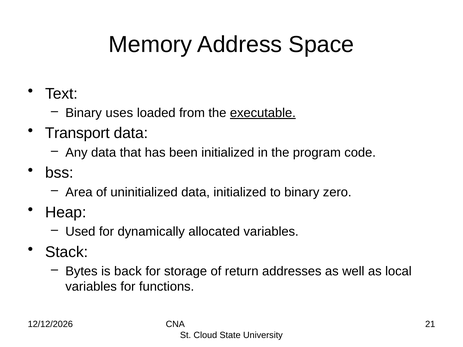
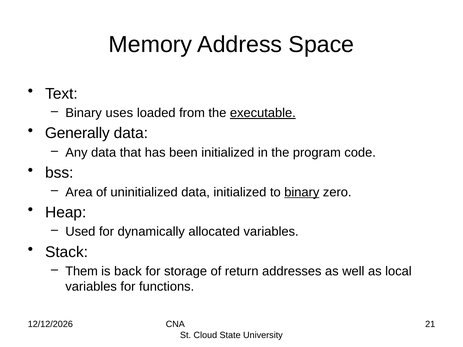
Transport: Transport -> Generally (77, 133)
binary underline: none -> present (302, 192)
Bytes: Bytes -> Them (82, 271)
